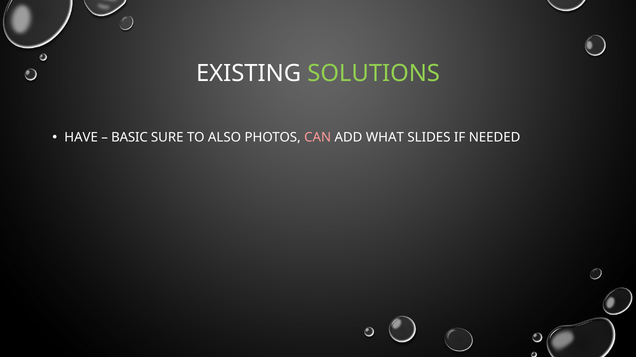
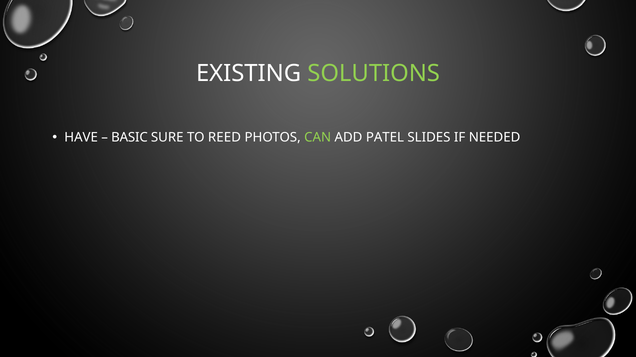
ALSO: ALSO -> REED (224, 138)
CAN colour: pink -> light green (318, 138)
WHAT: WHAT -> PATEL (385, 138)
